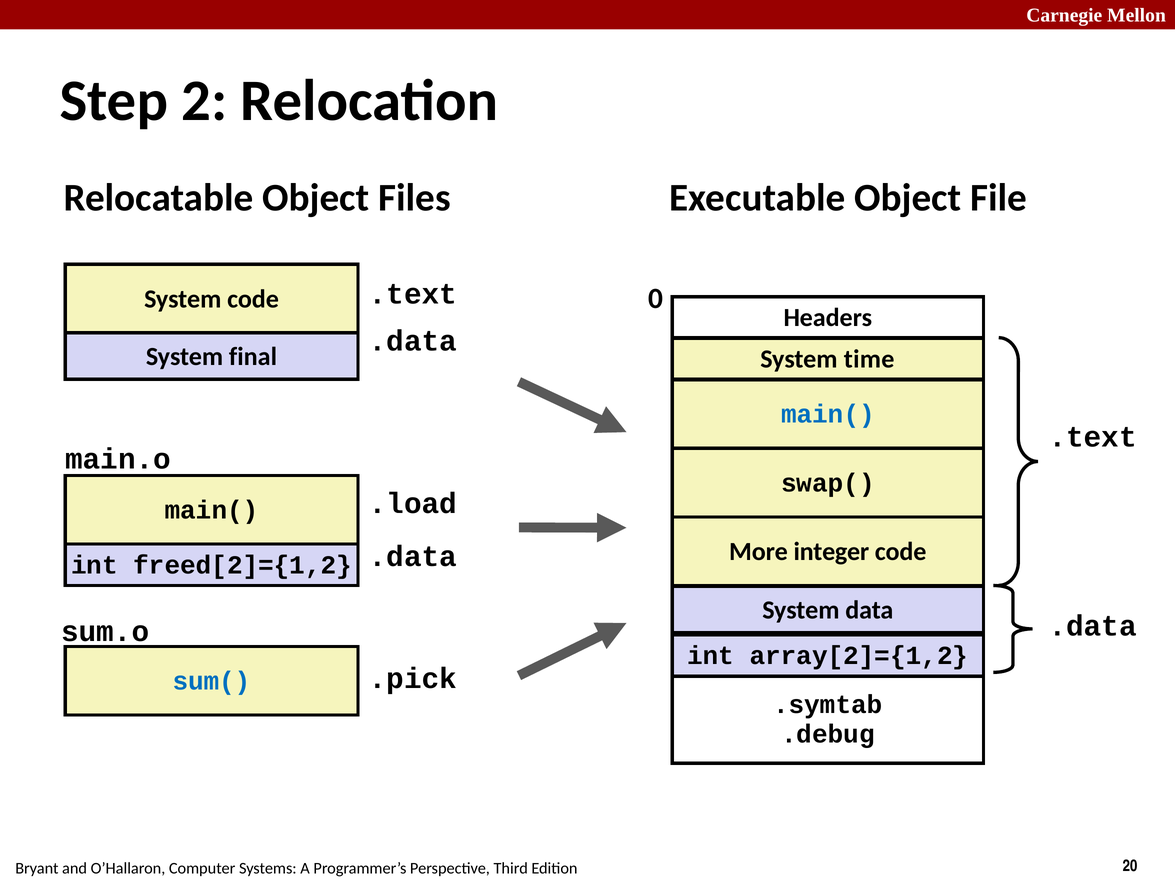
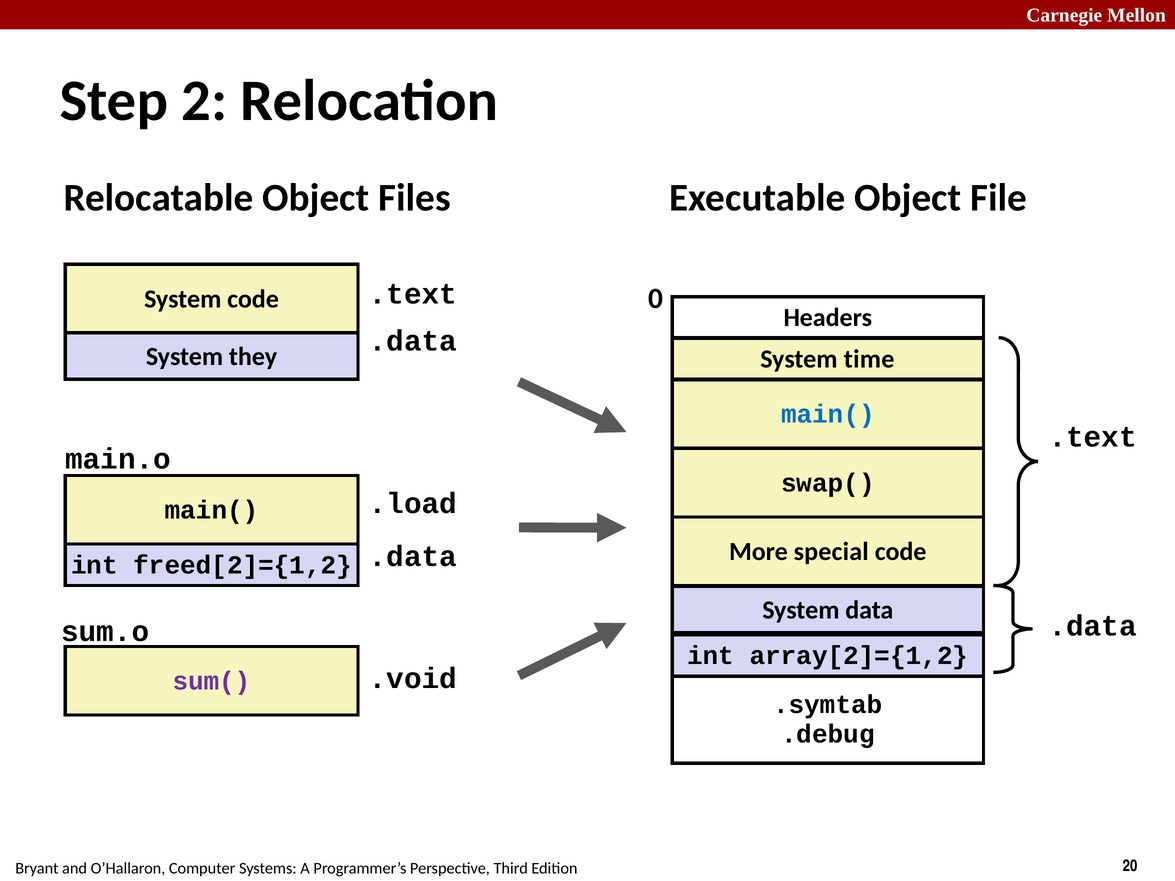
final: final -> they (253, 357)
integer: integer -> special (831, 552)
.pick: .pick -> .void (413, 679)
sum( colour: blue -> purple (212, 681)
